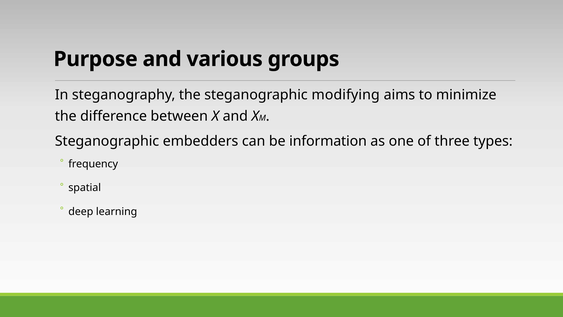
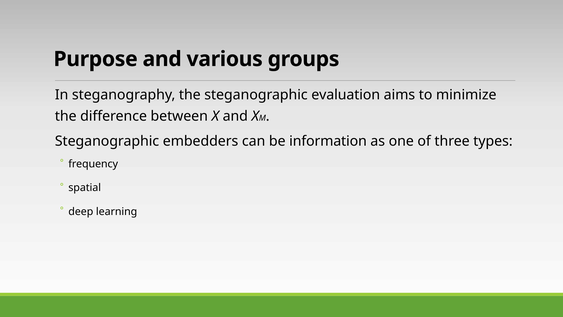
modifying: modifying -> evaluation (346, 95)
